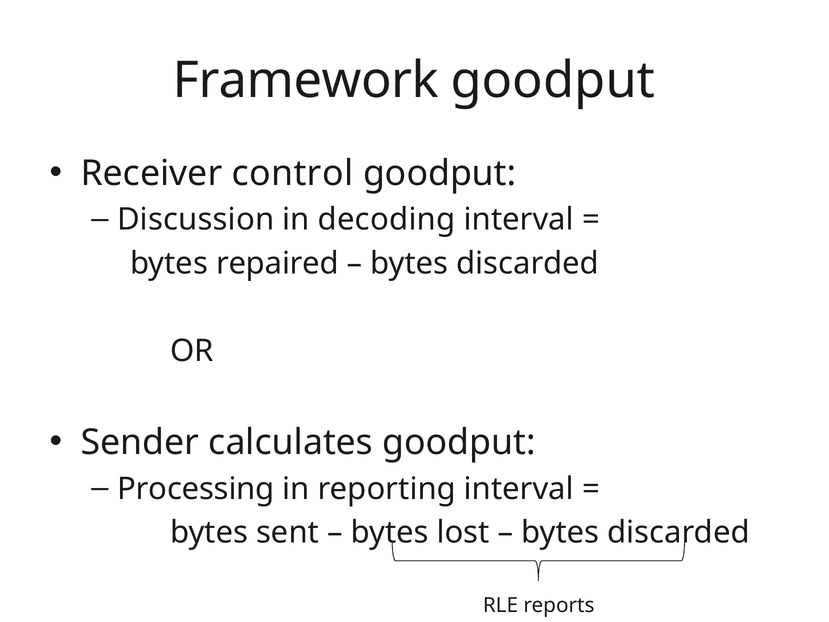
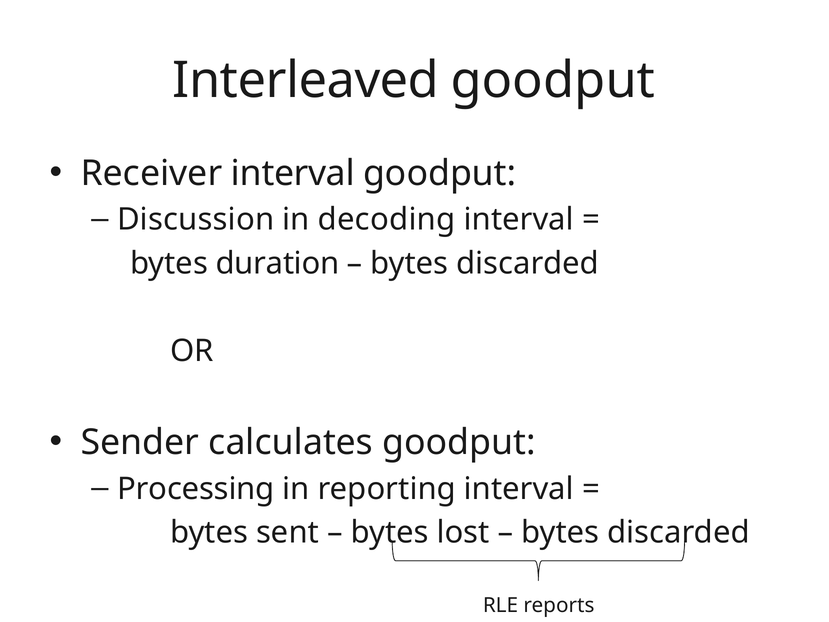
Framework: Framework -> Interleaved (306, 80)
Receiver control: control -> interval (293, 173)
repaired: repaired -> duration (278, 263)
